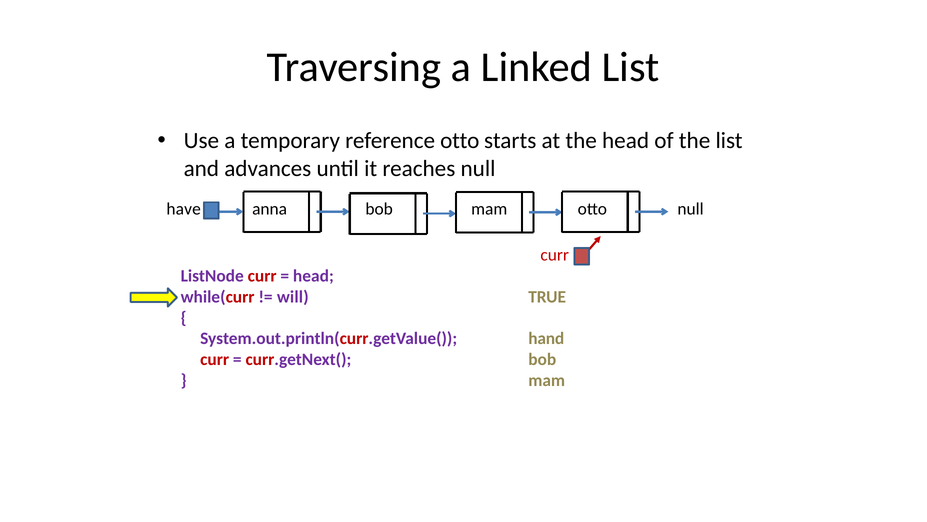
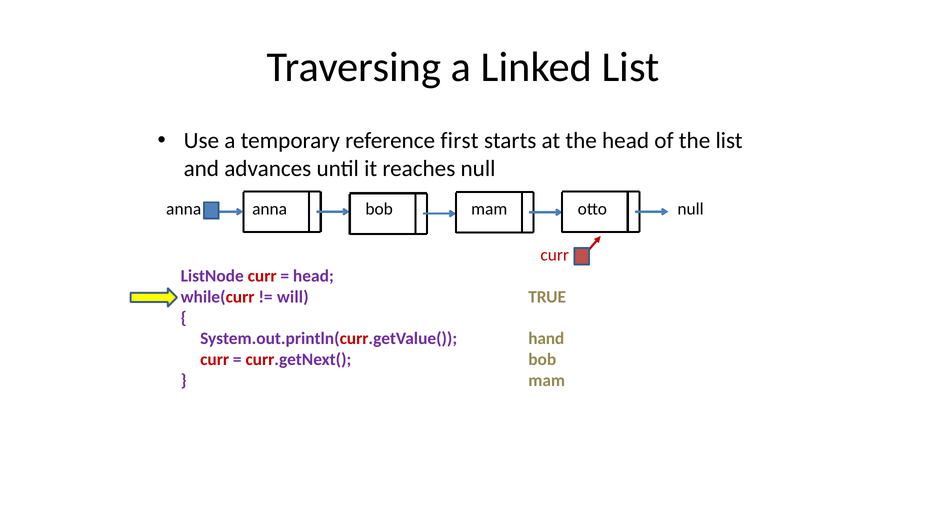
reference otto: otto -> first (460, 141)
have: have -> anna (184, 209)
